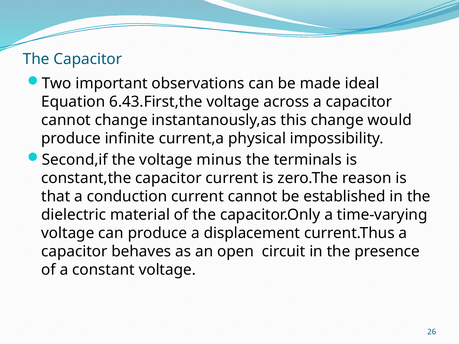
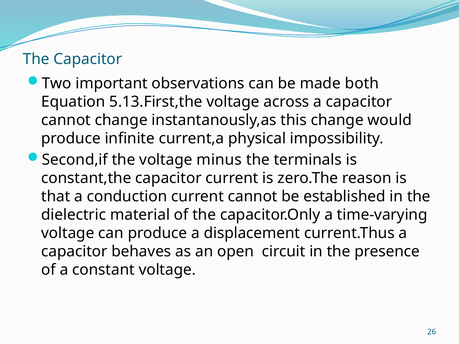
ideal: ideal -> both (362, 83)
6.43.First,the: 6.43.First,the -> 5.13.First,the (156, 102)
